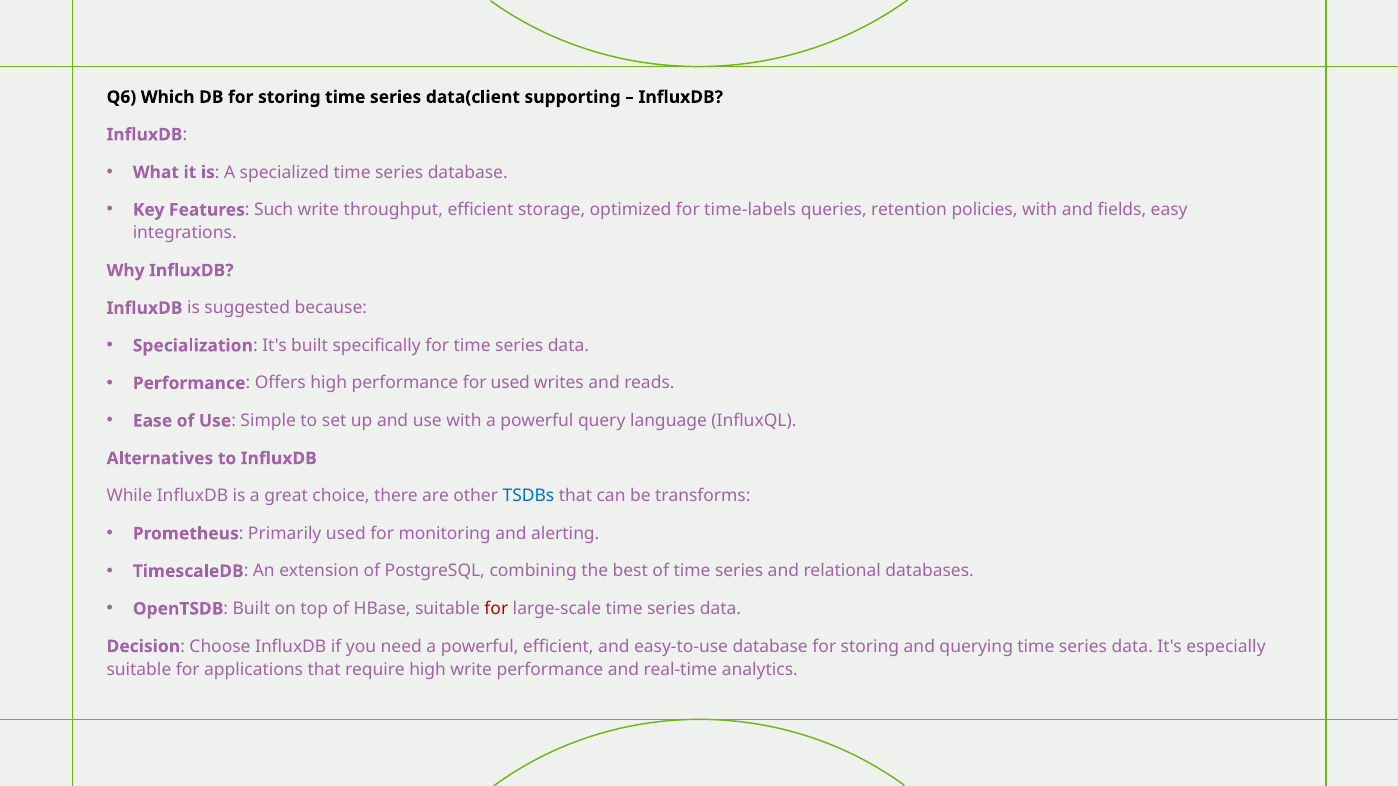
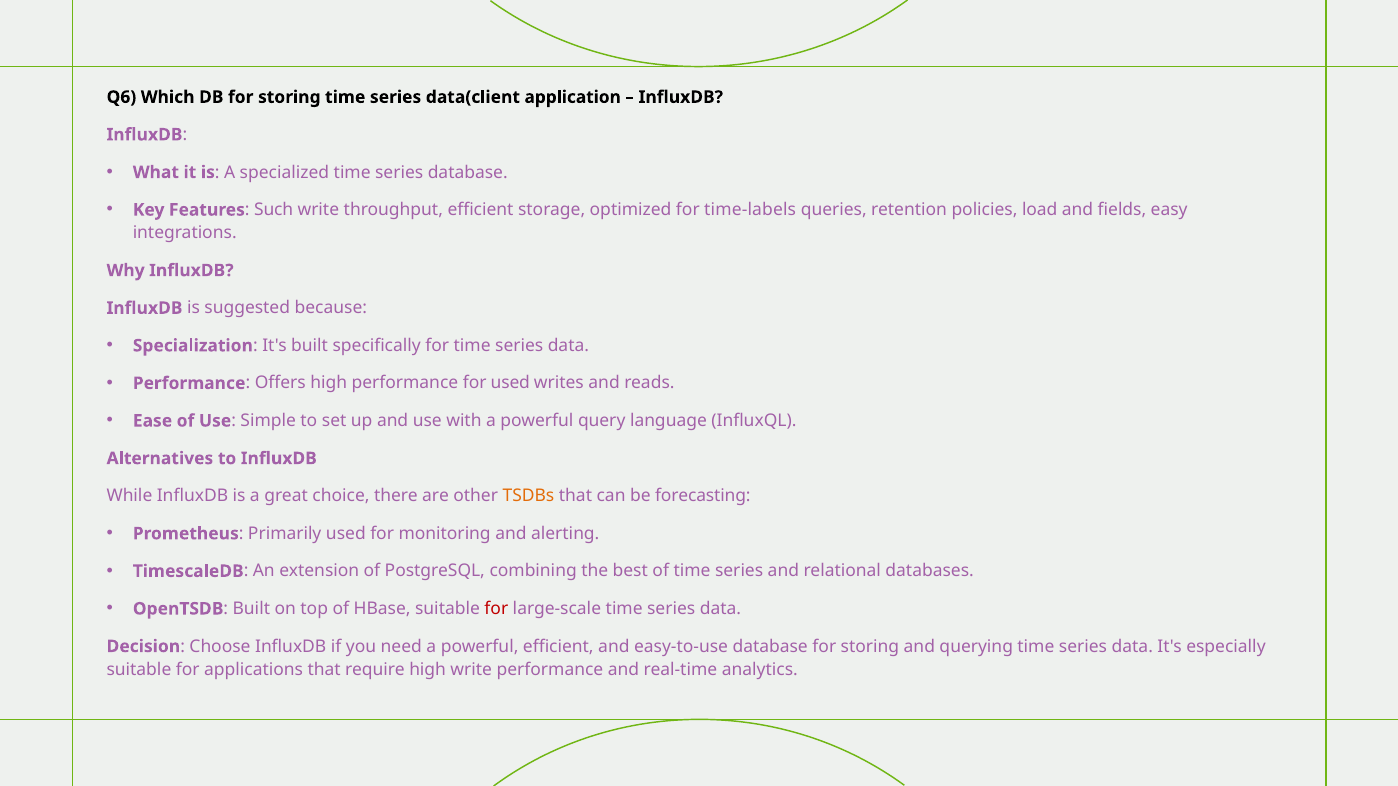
supporting: supporting -> application (573, 97)
policies with: with -> load (1040, 210)
TSDBs colour: blue -> orange (528, 496)
transforms: transforms -> forecasting (703, 496)
